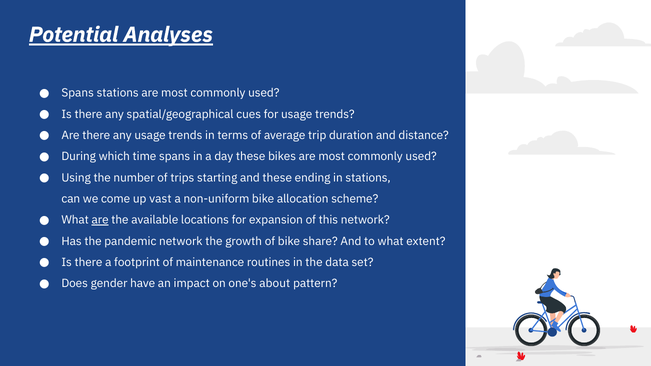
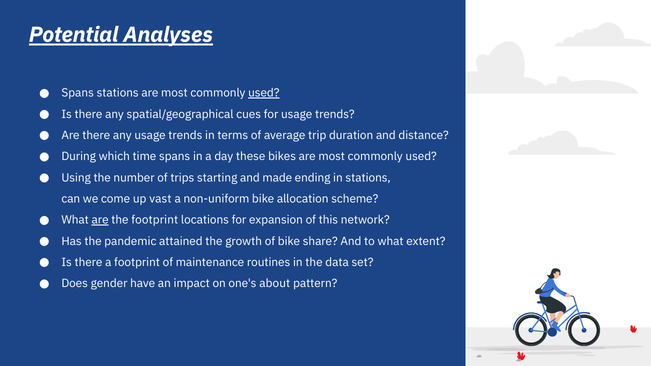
used underline: none -> present (264, 93)
and these: these -> made (277, 178)
the available: available -> footprint (155, 220)
pandemic network: network -> attained (181, 241)
